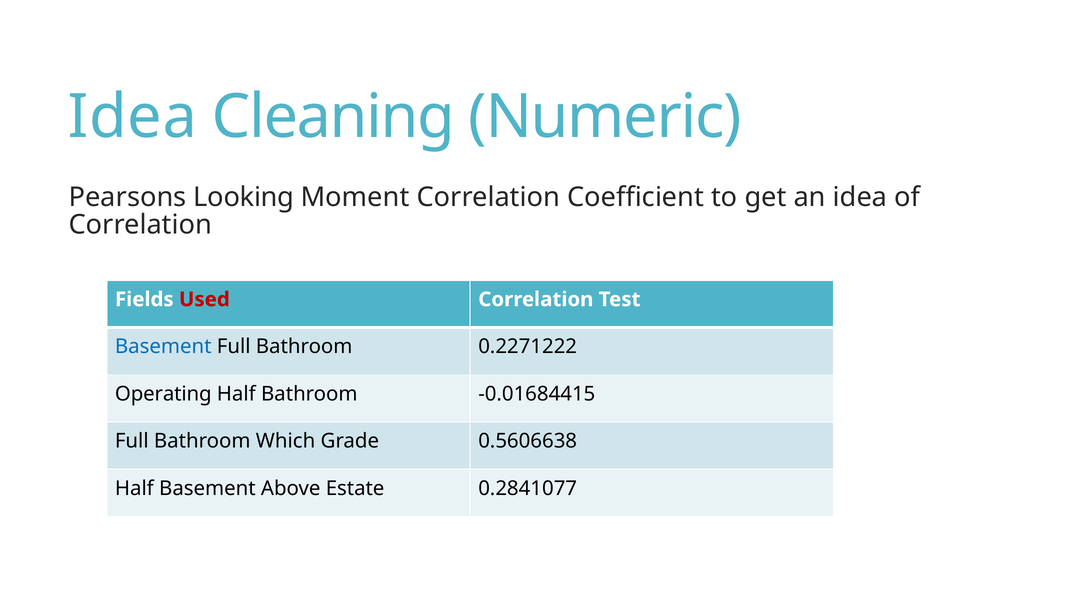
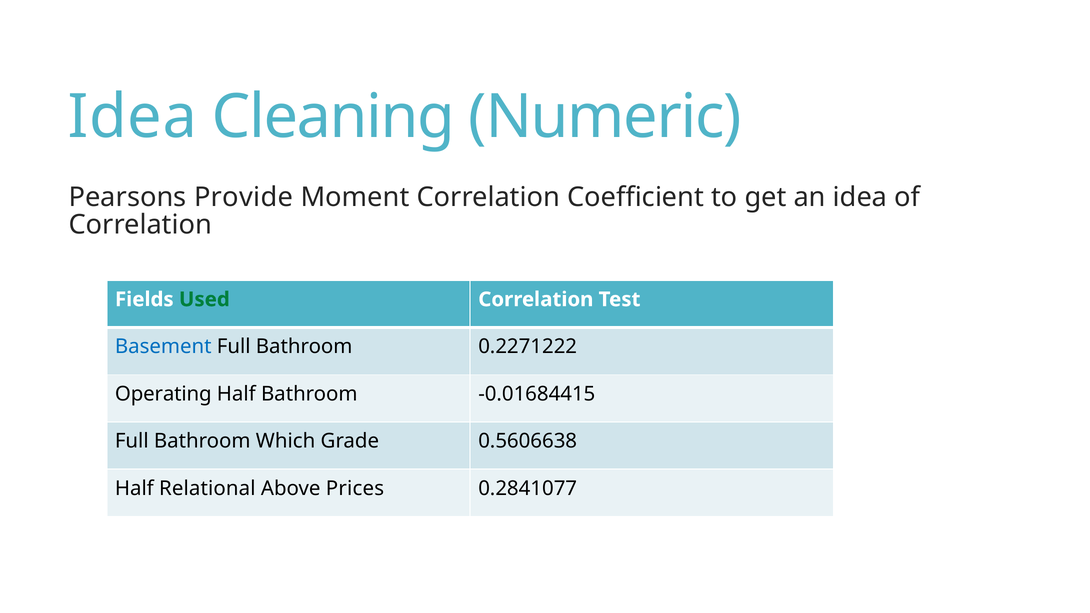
Looking: Looking -> Provide (243, 197)
Used colour: red -> green (204, 300)
Half Basement: Basement -> Relational (207, 488)
Estate: Estate -> Prices (355, 488)
